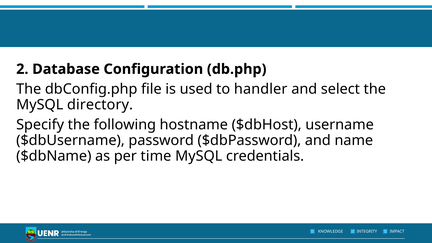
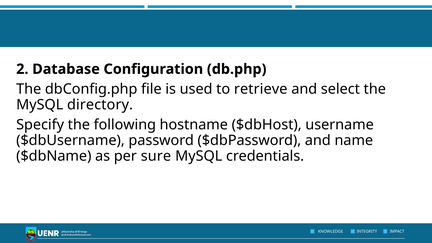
handler: handler -> retrieve (261, 89)
time: time -> sure (156, 156)
